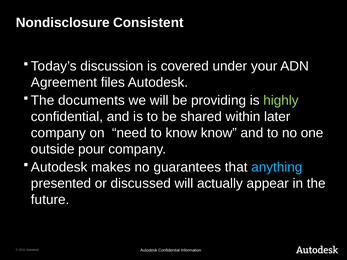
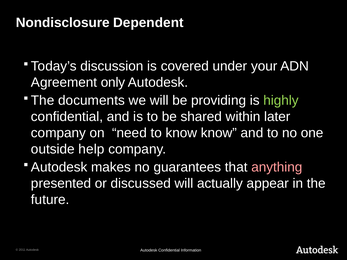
Consistent: Consistent -> Dependent (148, 23)
files: files -> only (113, 83)
pour: pour -> help (91, 149)
anything colour: light blue -> pink (277, 167)
